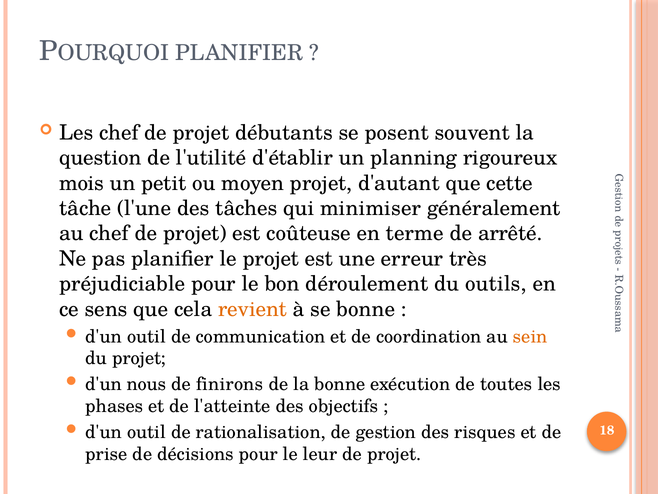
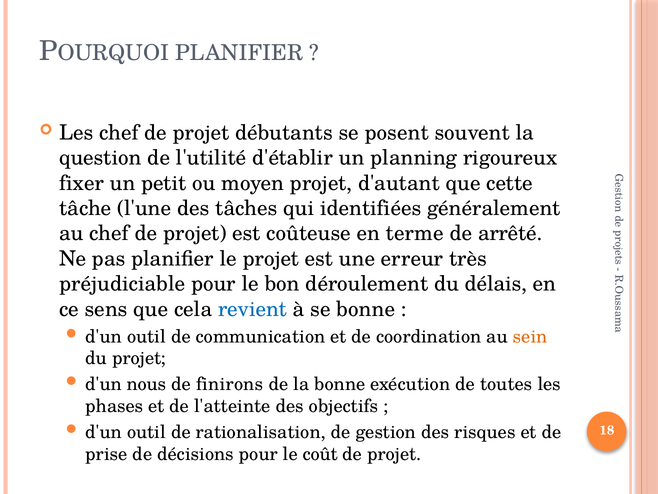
mois: mois -> fixer (81, 183)
minimiser: minimiser -> identifiées (371, 208)
outils: outils -> délais (496, 284)
revient colour: orange -> blue (253, 309)
leur: leur -> coût (320, 454)
